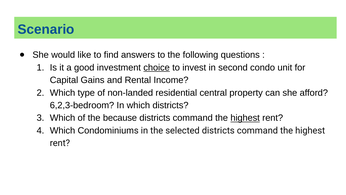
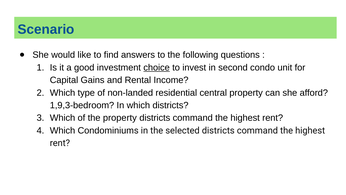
6,2,3-bedroom: 6,2,3-bedroom -> 1,9,3-bedroom (82, 105)
the because: because -> property (120, 118)
highest underline: present -> none (245, 118)
